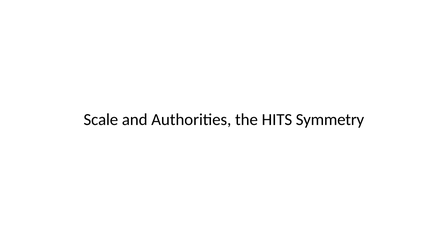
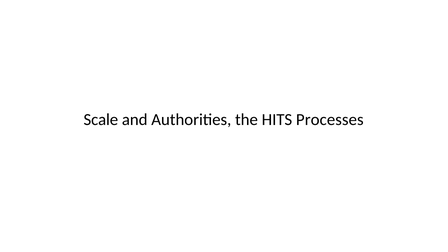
Symmetry: Symmetry -> Processes (330, 119)
